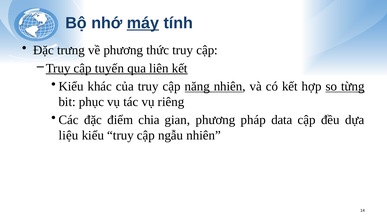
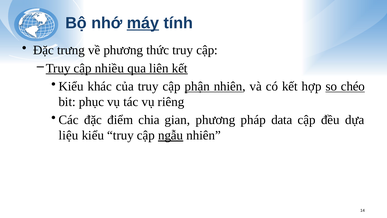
tuyến: tuyến -> nhiều (109, 68)
năng: năng -> phận (197, 86)
từng: từng -> chéo (353, 86)
ngẫu underline: none -> present (171, 135)
